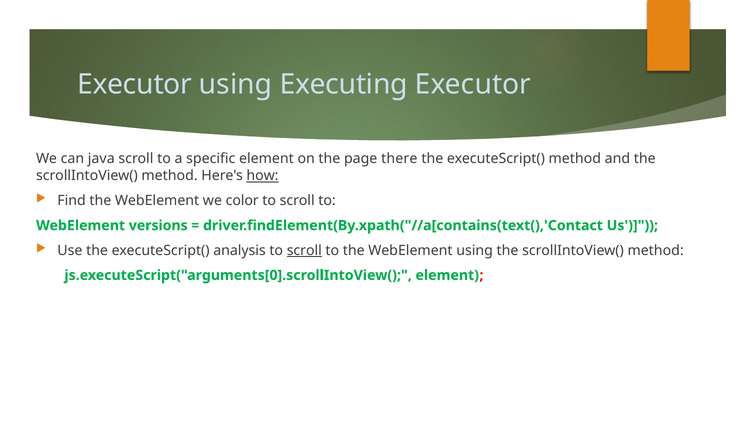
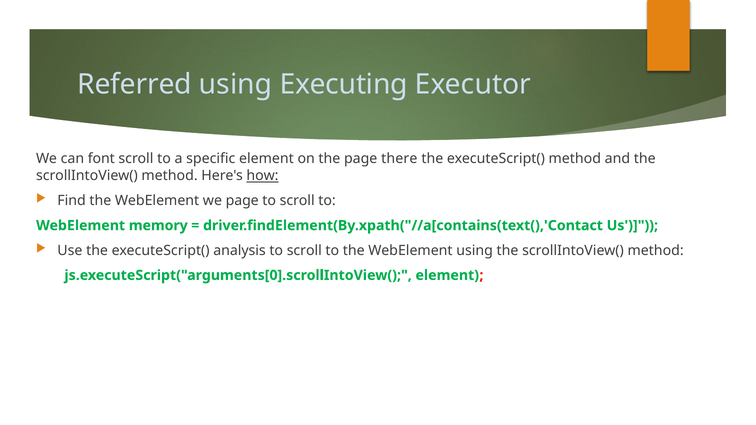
Executor: Executor -> Referred (135, 84)
java: java -> font (101, 159)
we color: color -> page (242, 201)
versions: versions -> memory (158, 226)
scroll underline: present -> none (304, 251)
